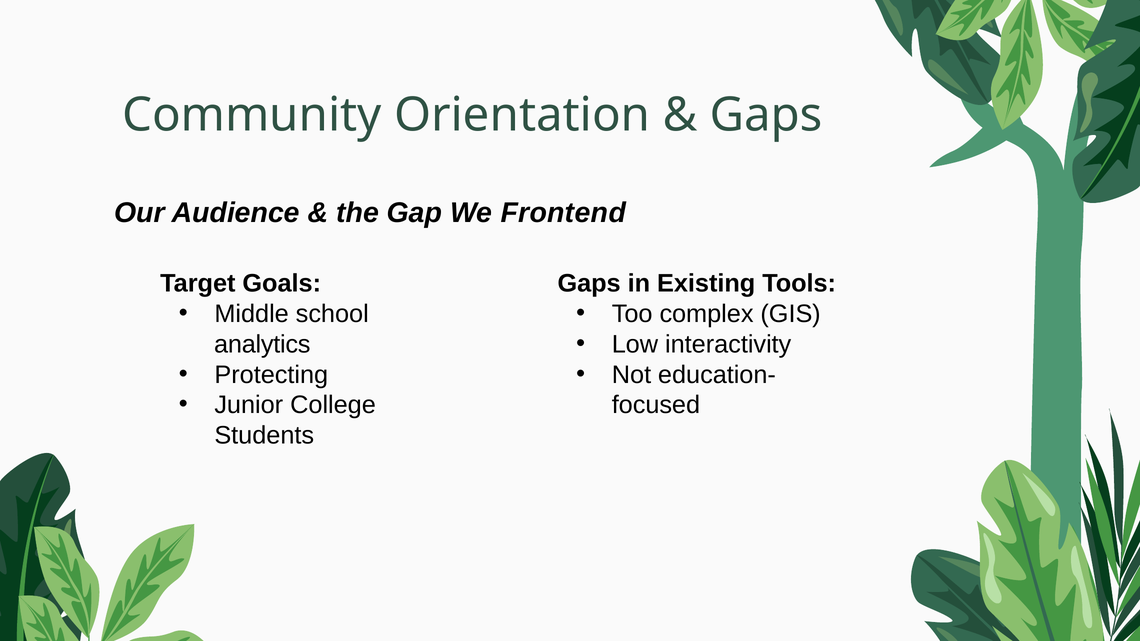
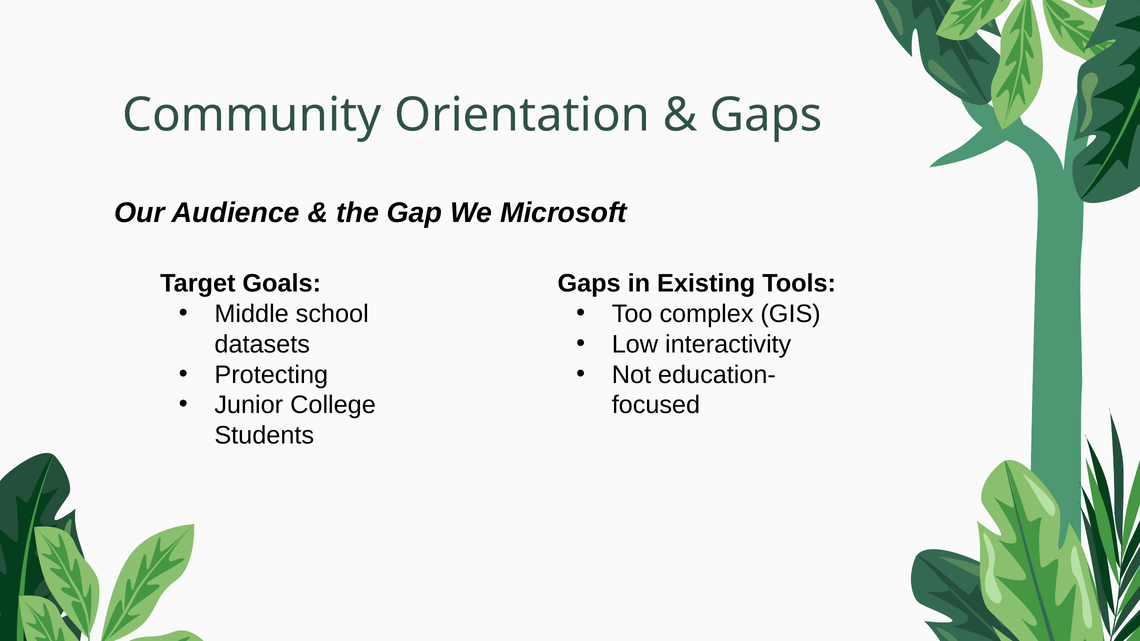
Frontend: Frontend -> Microsoft (563, 213)
analytics: analytics -> datasets (262, 344)
